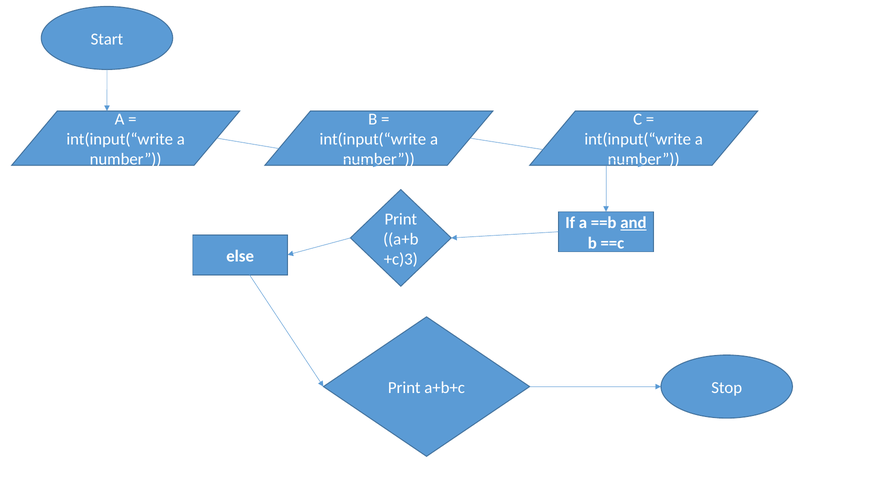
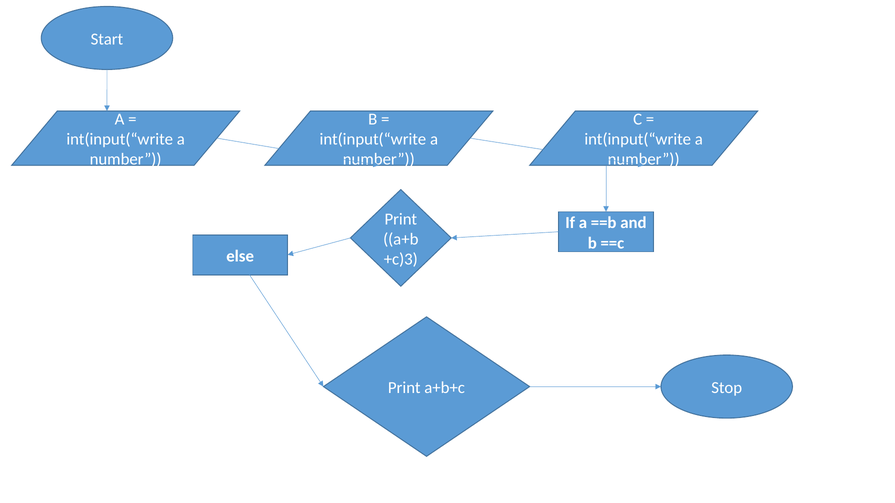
and underline: present -> none (633, 223)
